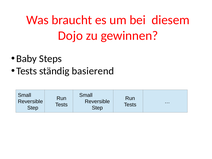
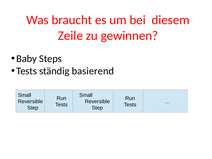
Dojo: Dojo -> Zeile (70, 36)
